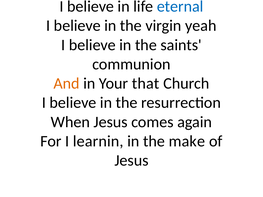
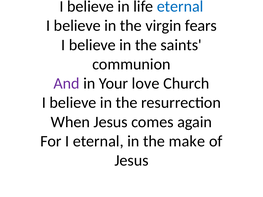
yeah: yeah -> fears (201, 26)
And colour: orange -> purple (67, 84)
that: that -> love (146, 84)
I learnin: learnin -> eternal (98, 141)
